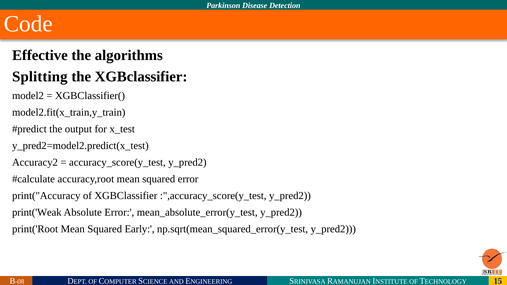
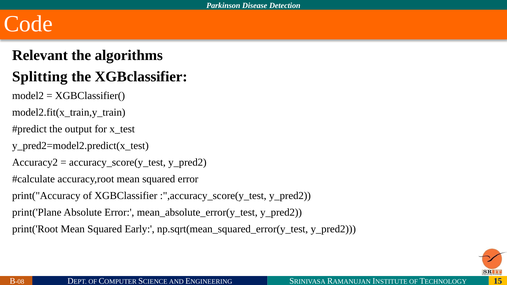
Effective: Effective -> Relevant (40, 55)
print('Weak: print('Weak -> print('Plane (37, 213)
